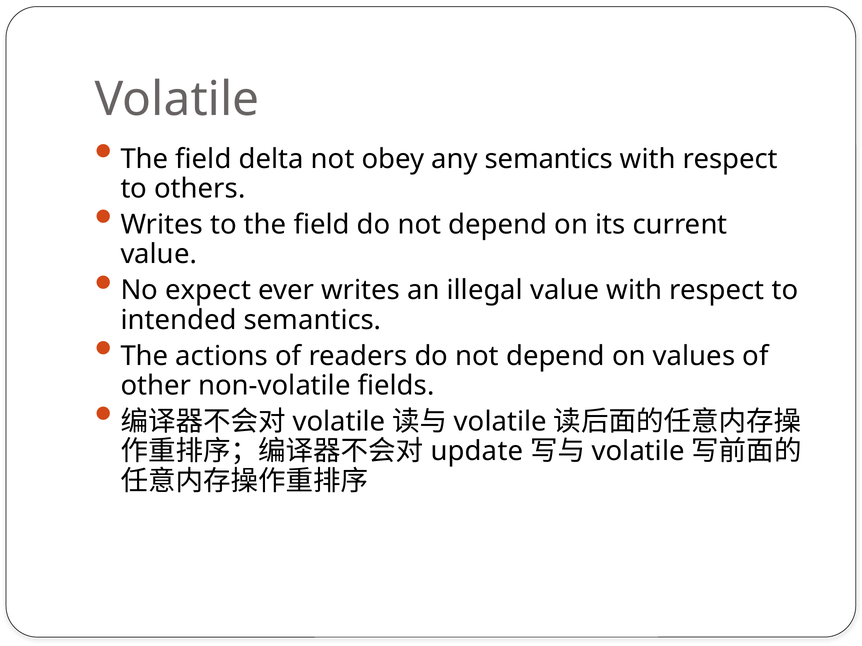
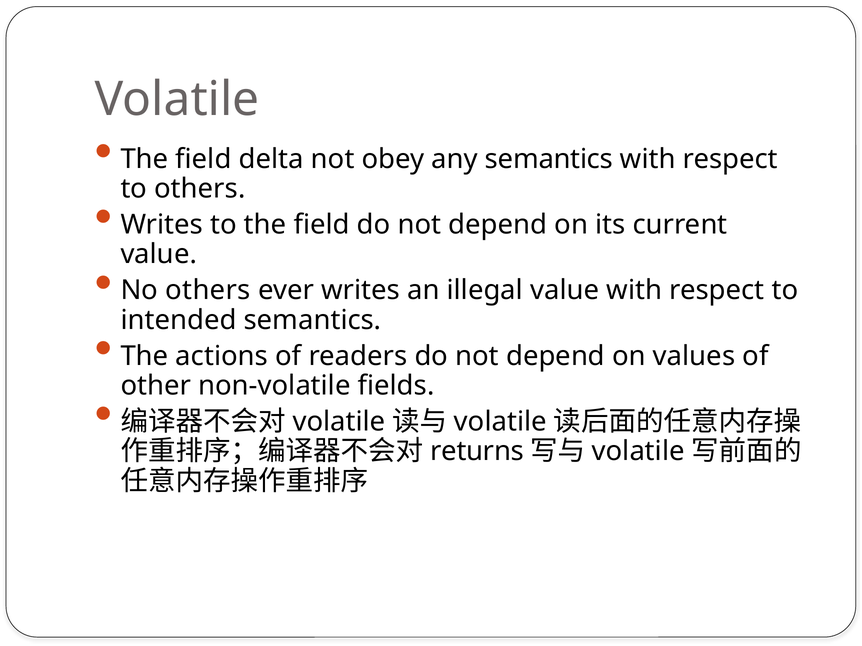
No expect: expect -> others (208, 291)
update: update -> returns (477, 452)
